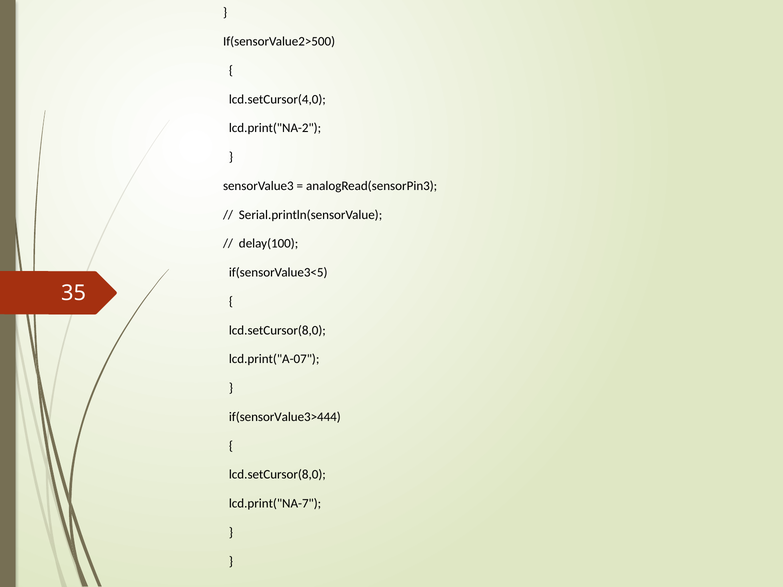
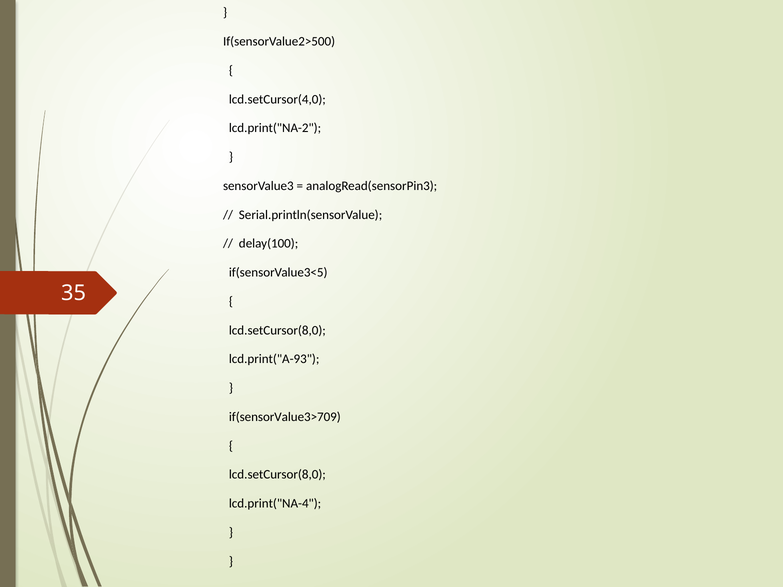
lcd.print("A-07: lcd.print("A-07 -> lcd.print("A-93 (274, 359)
if(sensorValue3>444: if(sensorValue3>444 -> if(sensorValue3>709 (285, 417)
lcd.print("NA-7: lcd.print("NA-7 -> lcd.print("NA-4 (275, 504)
